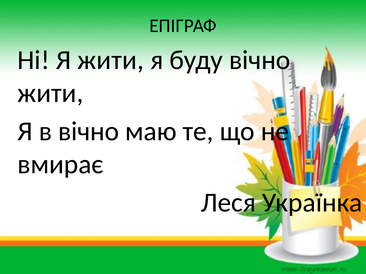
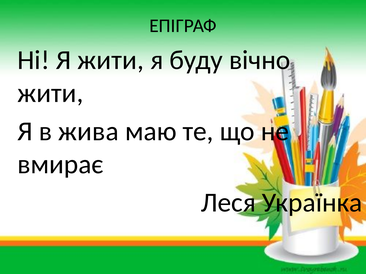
в вічно: вічно -> жива (88, 132)
